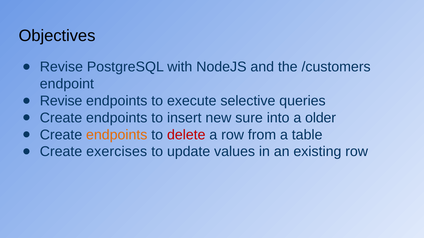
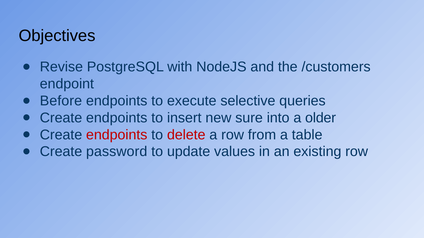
Revise: Revise -> Before (61, 101)
endpoints colour: orange -> red (117, 135)
exercises: exercises -> password (117, 152)
